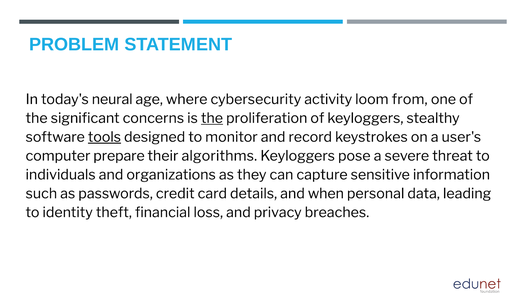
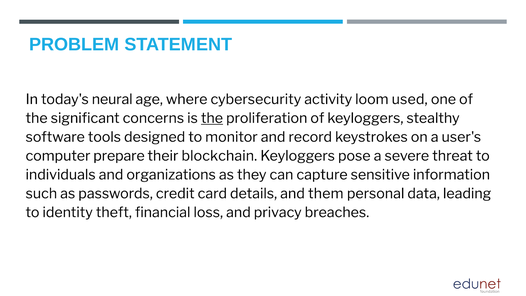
from: from -> used (410, 99)
tools underline: present -> none (104, 137)
algorithms: algorithms -> blockchain (219, 156)
when: when -> them (326, 194)
